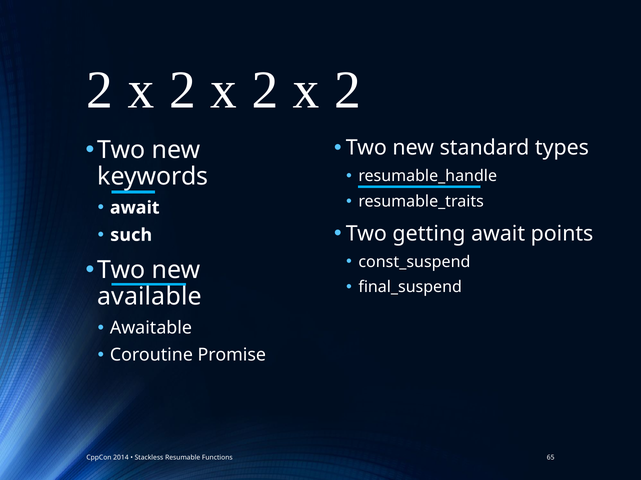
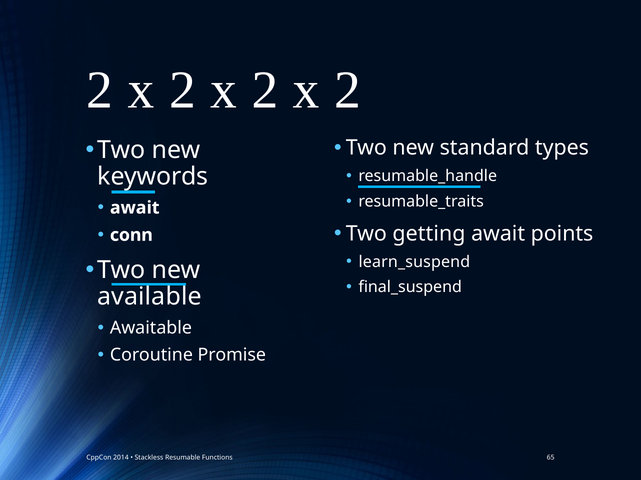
such: such -> conn (131, 235)
const_suspend: const_suspend -> learn_suspend (414, 262)
